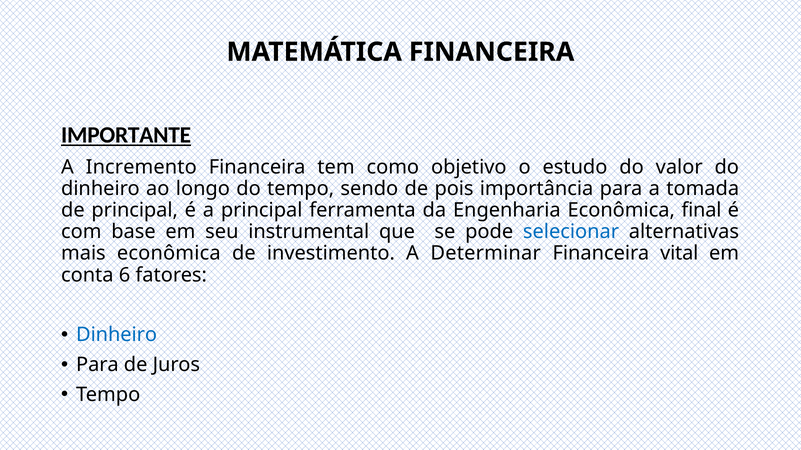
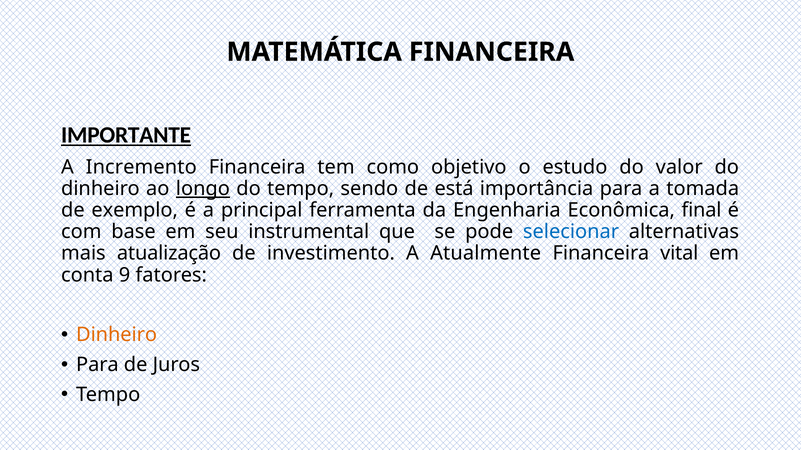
longo underline: none -> present (203, 189)
pois: pois -> está (454, 189)
de principal: principal -> exemplo (135, 210)
mais econômica: econômica -> atualização (169, 254)
Determinar: Determinar -> Atualmente (486, 254)
6: 6 -> 9 (125, 275)
Dinheiro colour: blue -> orange (117, 335)
